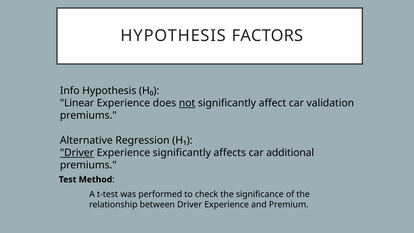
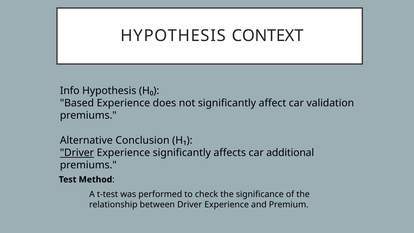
FACTORS: FACTORS -> CONTEXT (268, 36)
Linear: Linear -> Based (77, 103)
not underline: present -> none (187, 103)
Regression: Regression -> Conclusion (142, 140)
